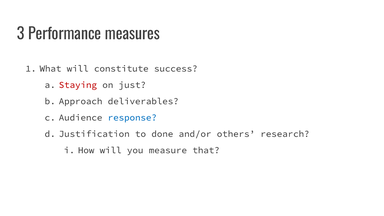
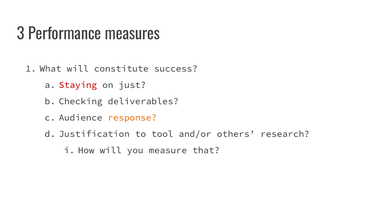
Approach: Approach -> Checking (81, 101)
response colour: blue -> orange (132, 118)
done: done -> tool (162, 134)
